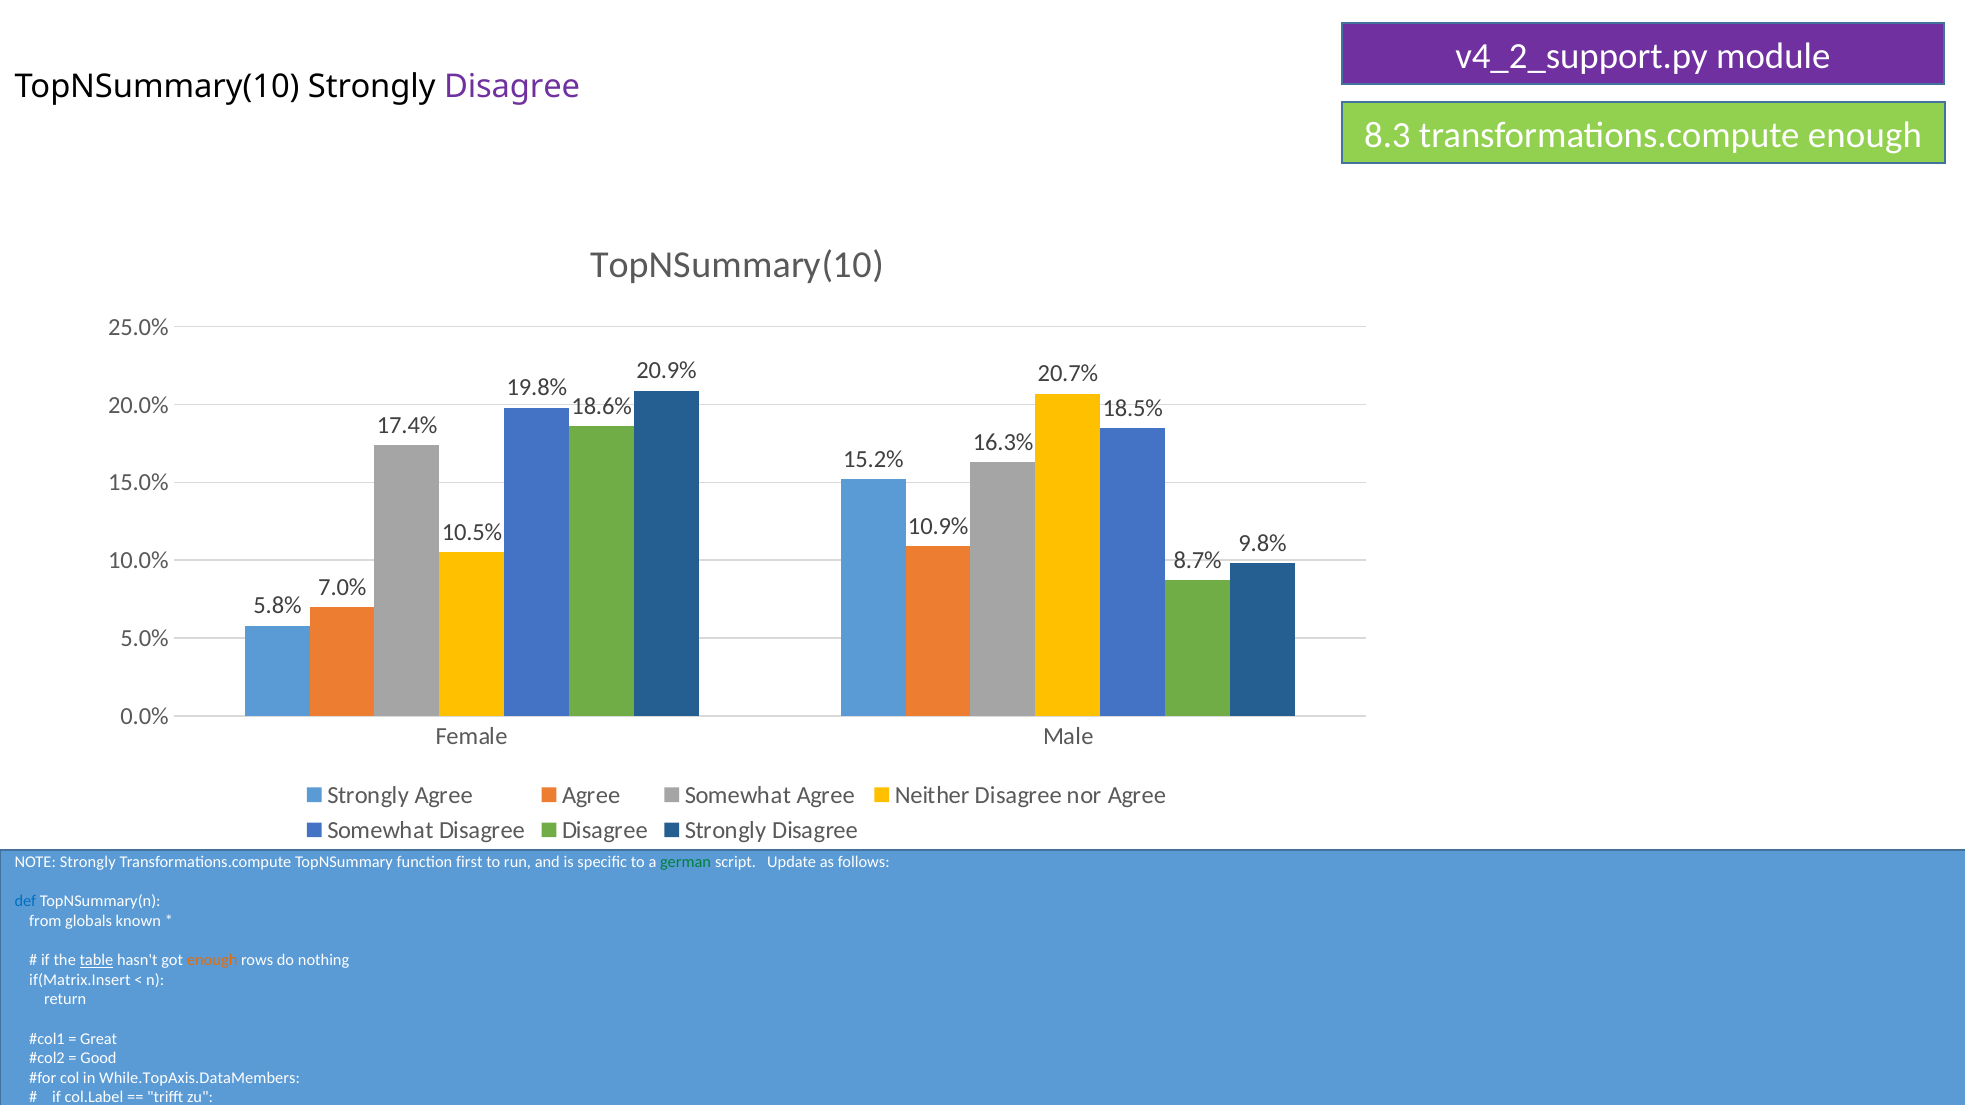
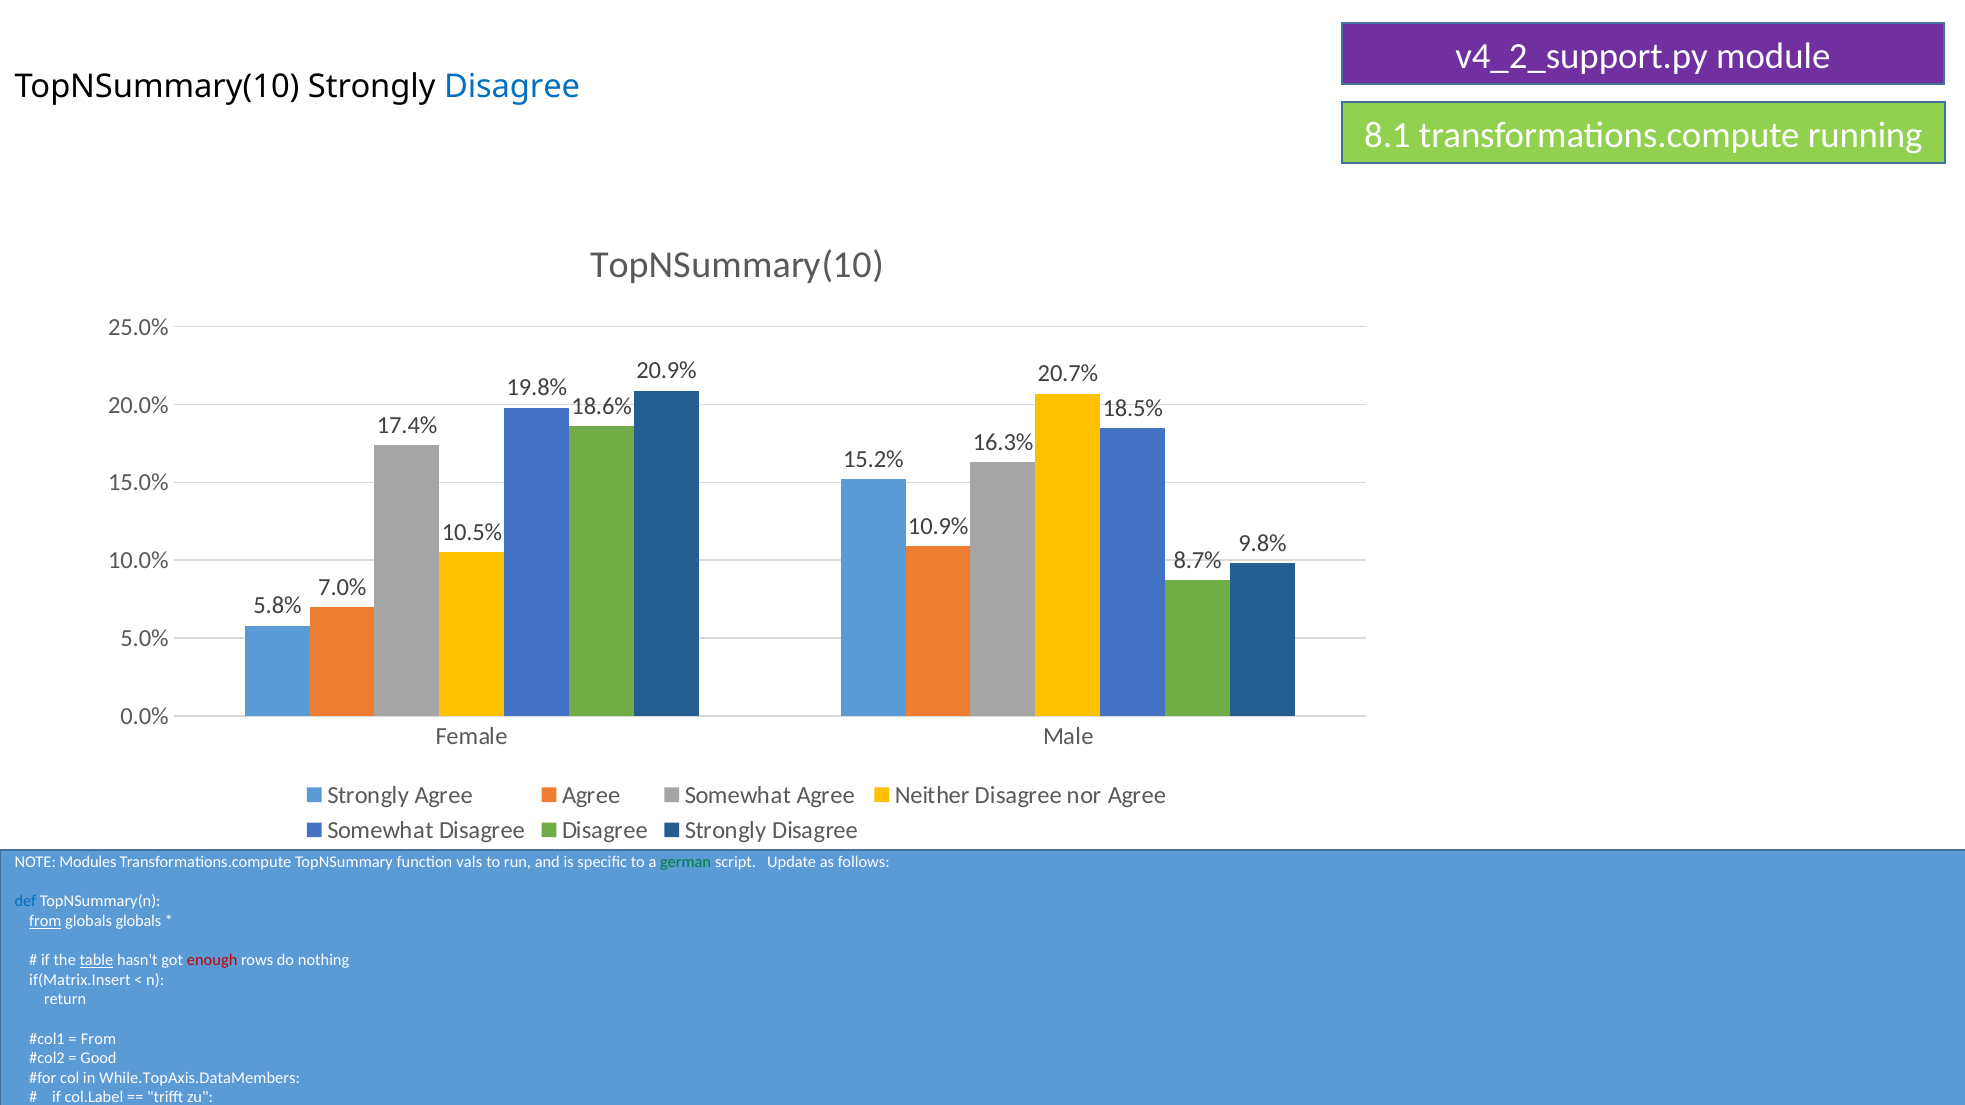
Disagree colour: purple -> blue (512, 87)
8.3: 8.3 -> 8.1 (1387, 135)
transformations.compute enough: enough -> running (1865, 135)
NOTE Strongly: Strongly -> Modules (88, 862)
first: first -> vals (469, 862)
from underline: none -> present (45, 921)
globals known: known -> globals (138, 921)
enough colour: orange -> red (212, 961)
Great: Great -> From (98, 1039)
